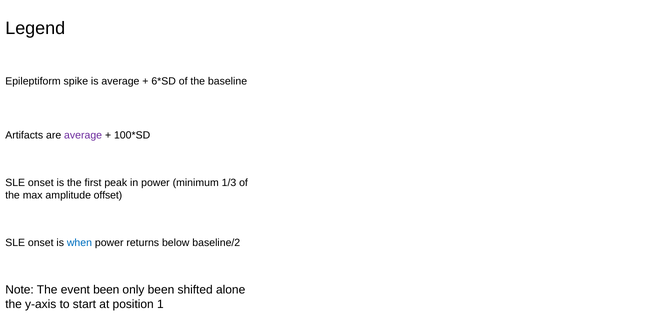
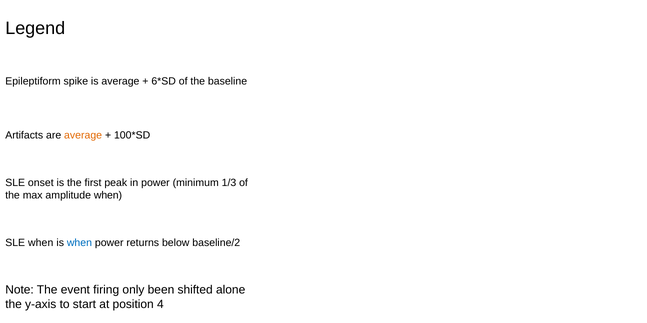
average colour: purple -> orange (83, 135)
amplitude offset: offset -> when (108, 196)
onset: onset -> when (41, 243)
event been: been -> firing (106, 290)
1: 1 -> 4 (160, 305)
